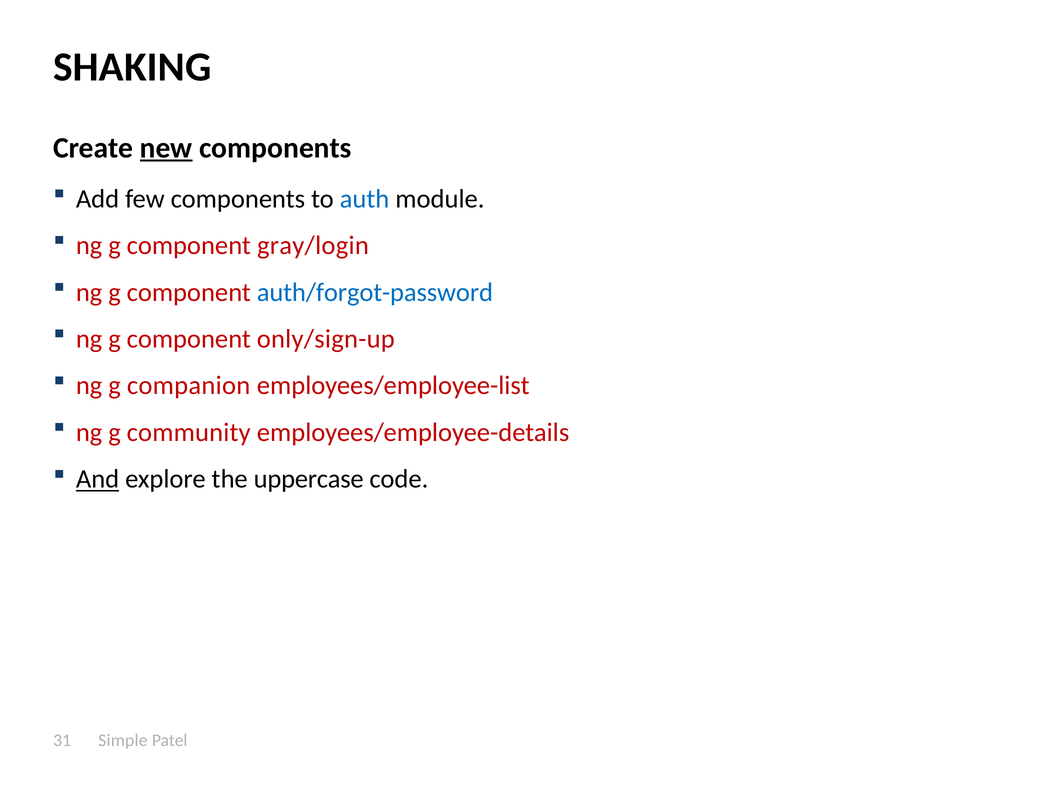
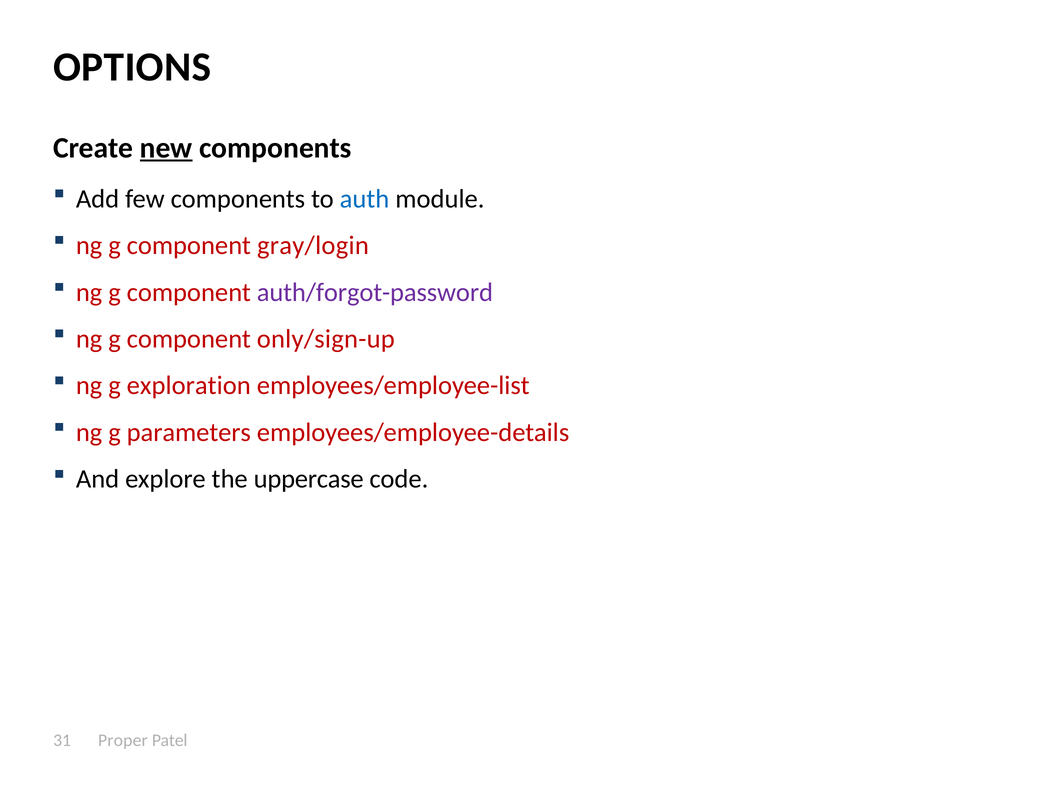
SHAKING: SHAKING -> OPTIONS (132, 67)
auth/forgot-password colour: blue -> purple (375, 292)
companion: companion -> exploration (189, 386)
community: community -> parameters (189, 432)
And underline: present -> none (98, 479)
Simple: Simple -> Proper (123, 741)
